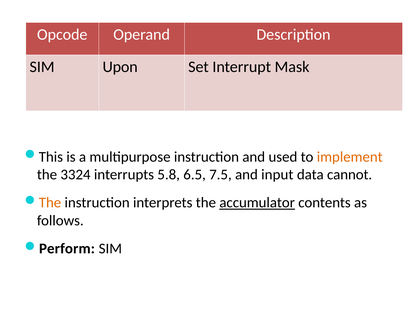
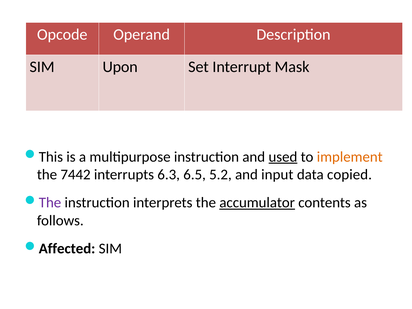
used underline: none -> present (283, 157)
3324: 3324 -> 7442 (76, 175)
5.8: 5.8 -> 6.3 (169, 175)
7.5: 7.5 -> 5.2 (220, 175)
cannot: cannot -> copied (350, 175)
The colour: orange -> purple (50, 203)
Perform: Perform -> Affected (67, 249)
